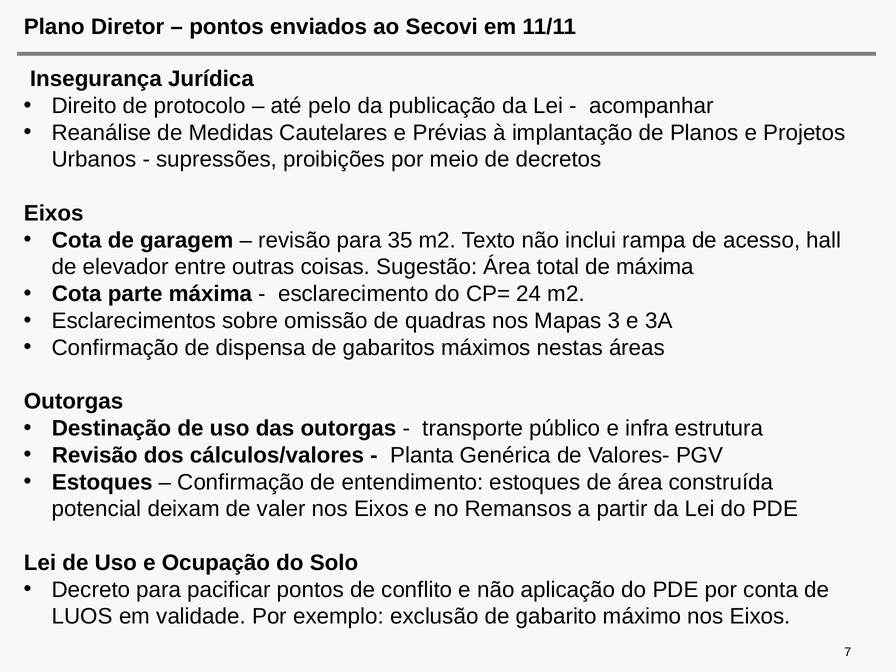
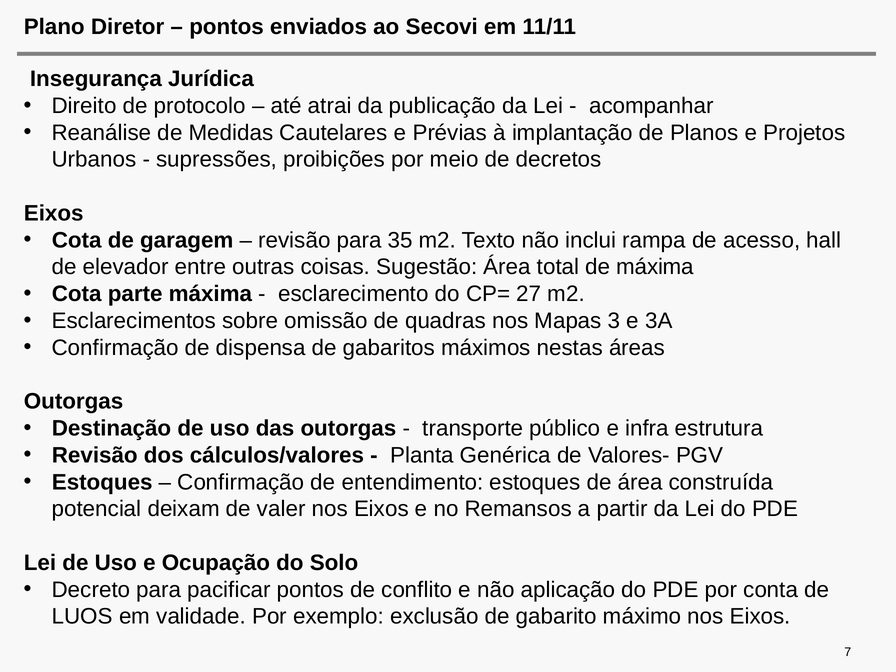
pelo: pelo -> atrai (330, 106)
24: 24 -> 27 (529, 294)
